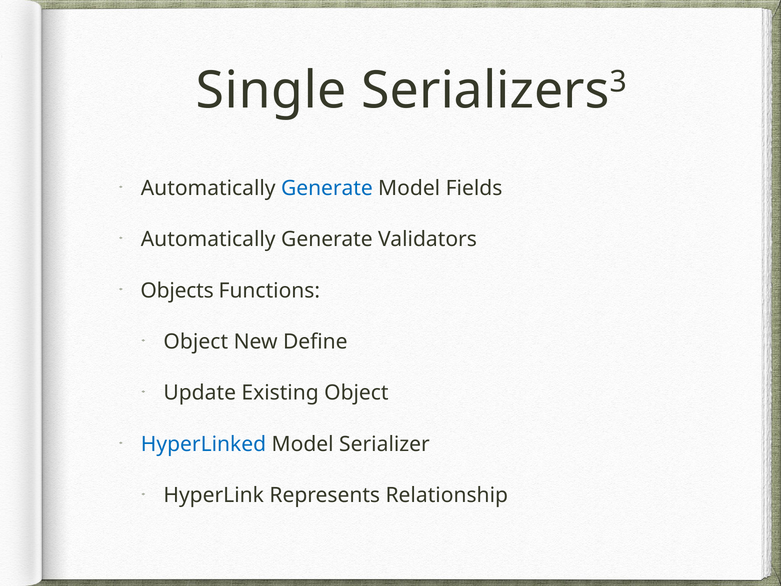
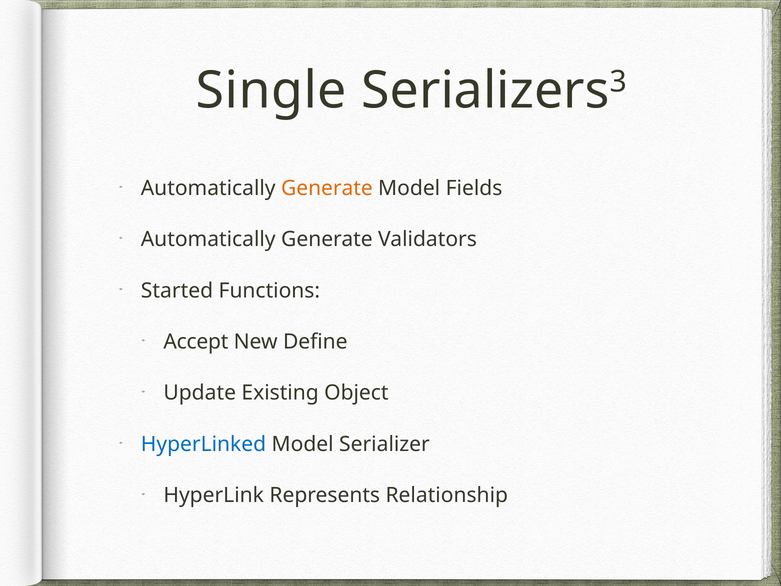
Generate colour: blue -> orange (327, 188)
Objects: Objects -> Started (177, 290)
Object: Object -> Accept (196, 342)
